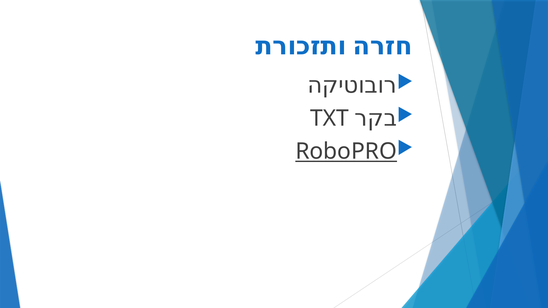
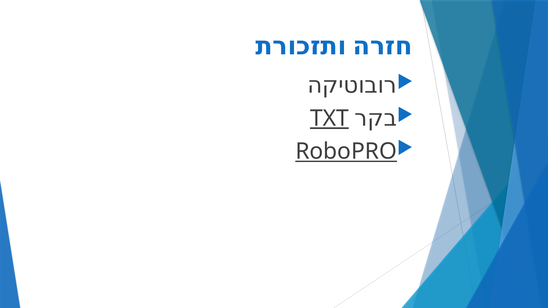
TXT underline: none -> present (329, 118)
